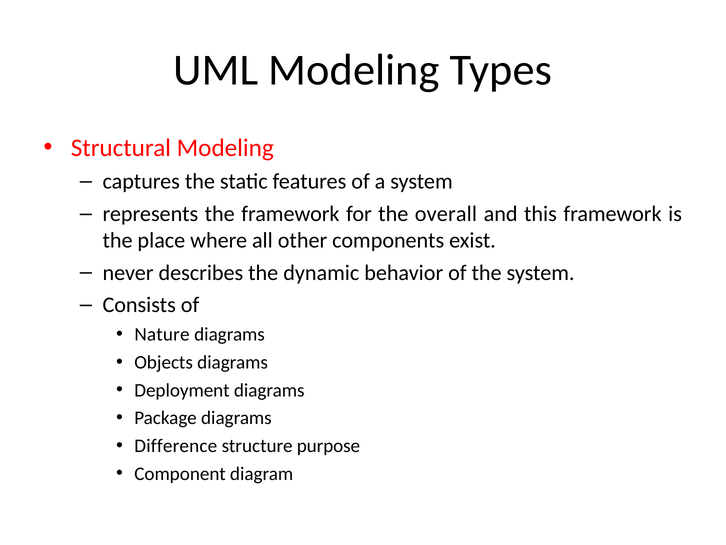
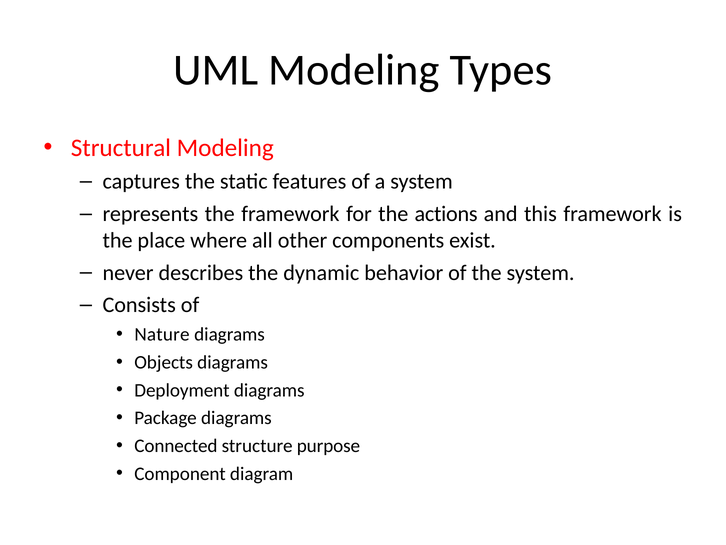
overall: overall -> actions (446, 214)
Difference: Difference -> Connected (176, 446)
